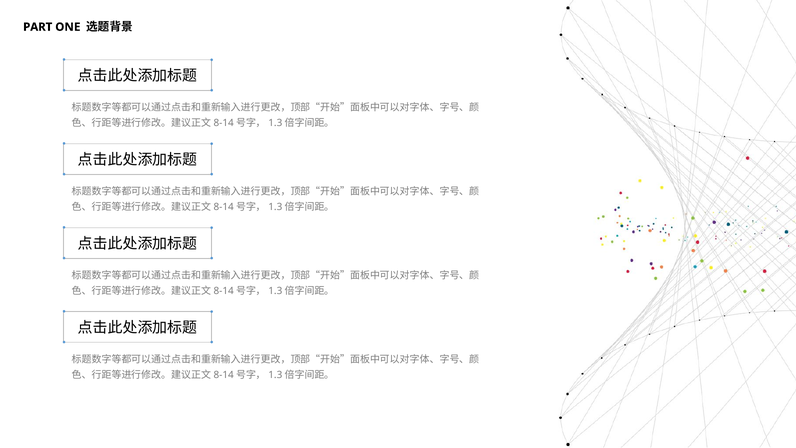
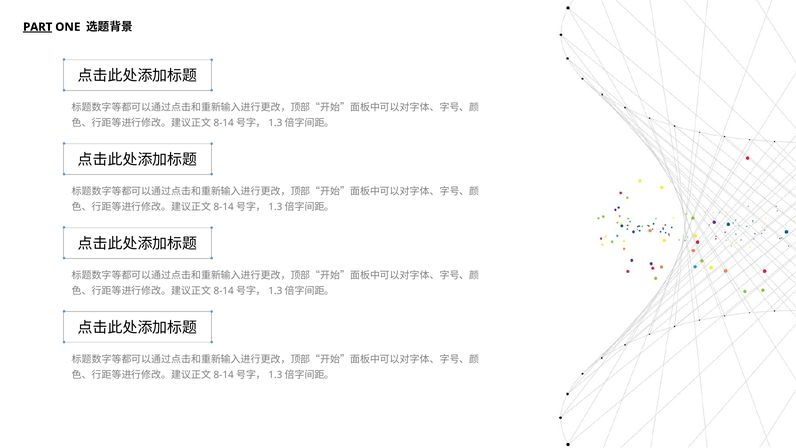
PART underline: none -> present (38, 27)
